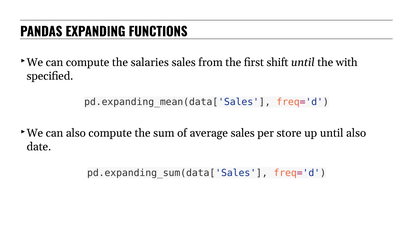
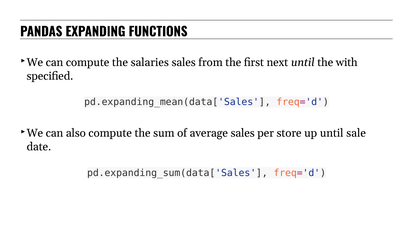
shift: shift -> next (277, 62)
until also: also -> sale (356, 133)
